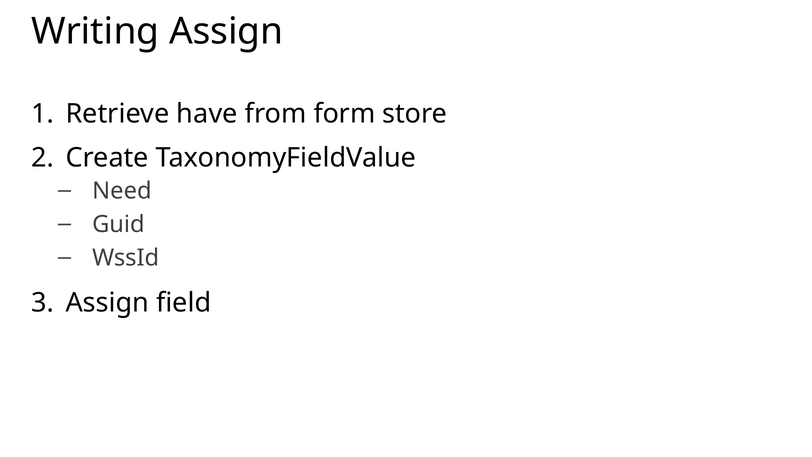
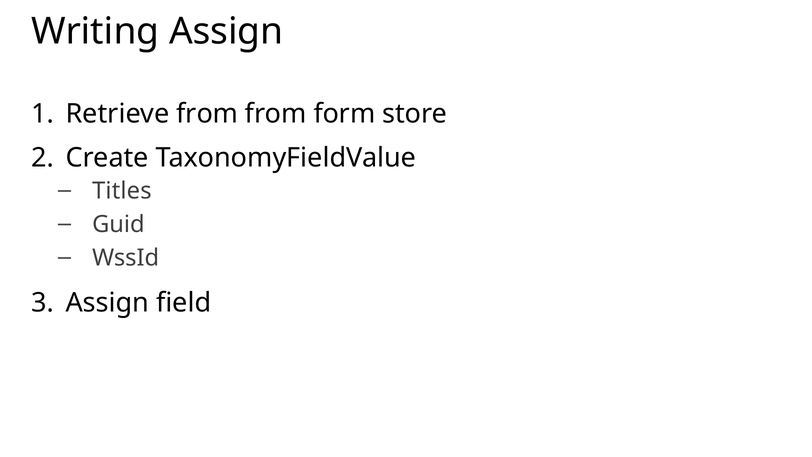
Retrieve have: have -> from (207, 114)
Need: Need -> Titles (122, 191)
